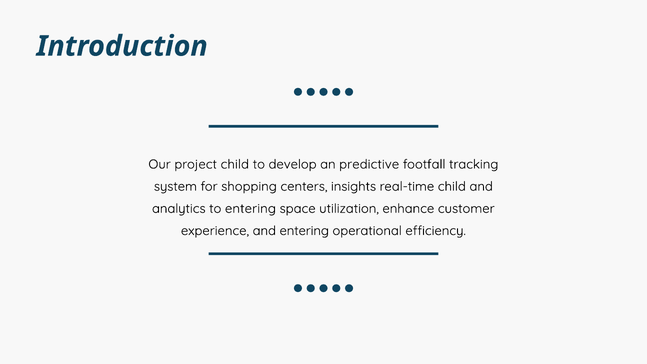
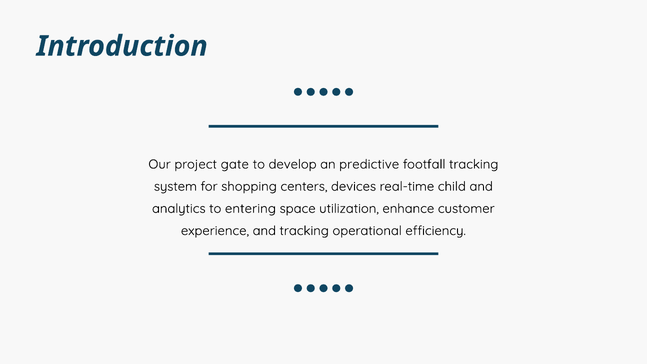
project child: child -> gate (235, 164)
insights: insights -> devices (354, 186)
and entering: entering -> tracking (304, 231)
